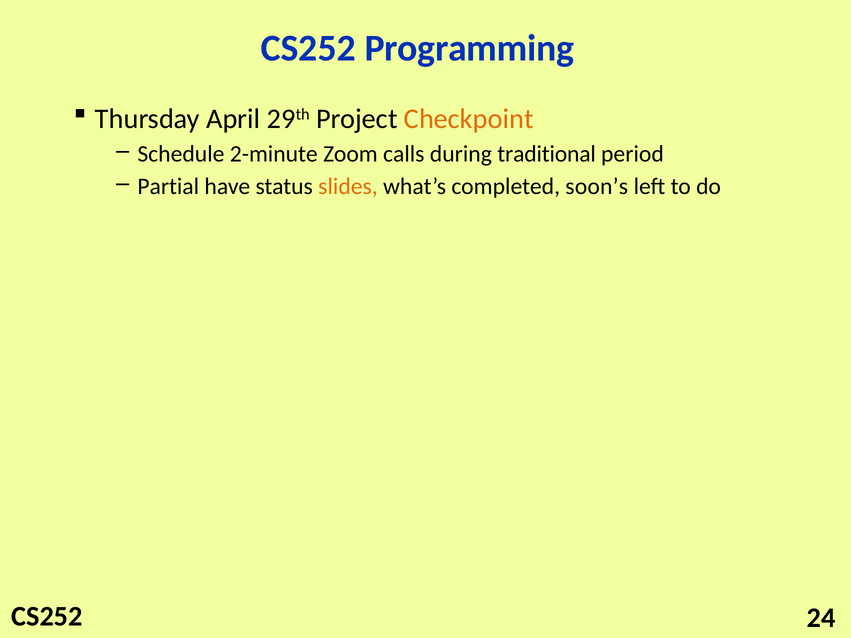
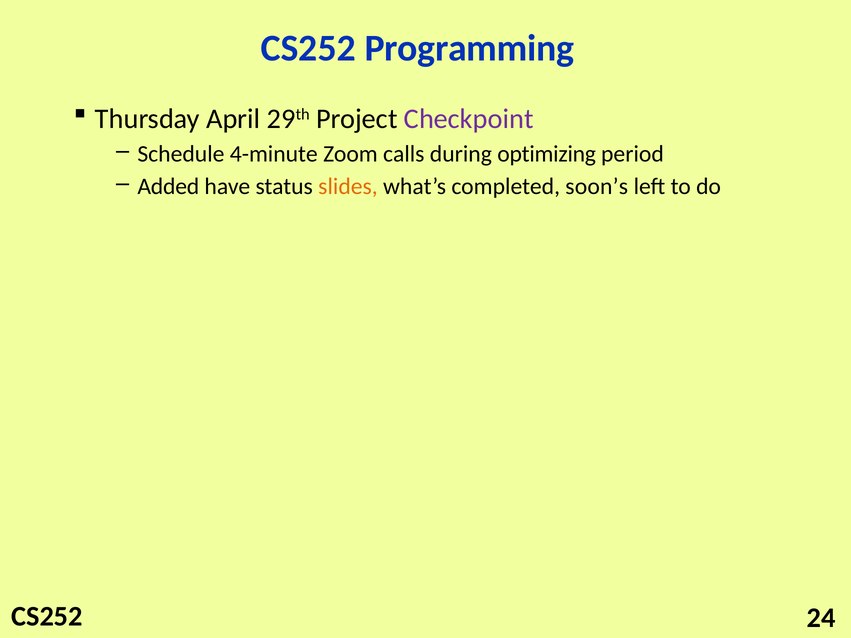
Checkpoint colour: orange -> purple (469, 119)
2-minute: 2-minute -> 4-minute (274, 154)
traditional: traditional -> optimizing (547, 154)
Partial: Partial -> Added (168, 187)
